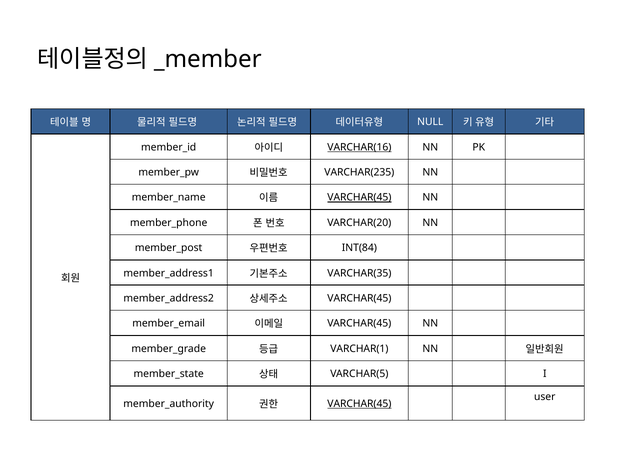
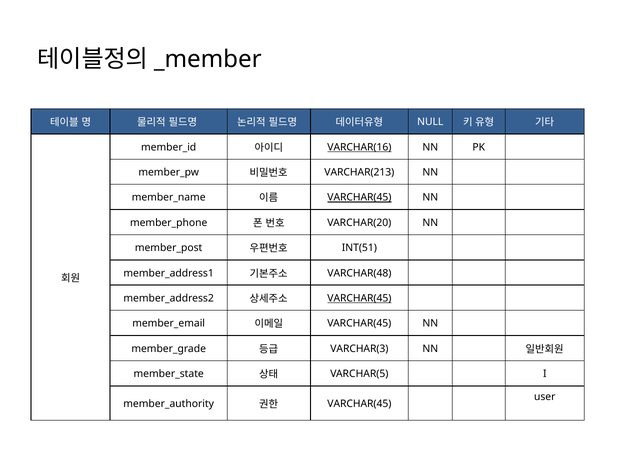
VARCHAR(235: VARCHAR(235 -> VARCHAR(213 (359, 172)
INT(84: INT(84 -> INT(51 (359, 248)
VARCHAR(35: VARCHAR(35 -> VARCHAR(48 (359, 273)
VARCHAR(45 underline: none -> present (359, 298)
VARCHAR(1: VARCHAR(1 -> VARCHAR(3 (359, 349)
VARCHAR(45 underline: present -> none (359, 403)
